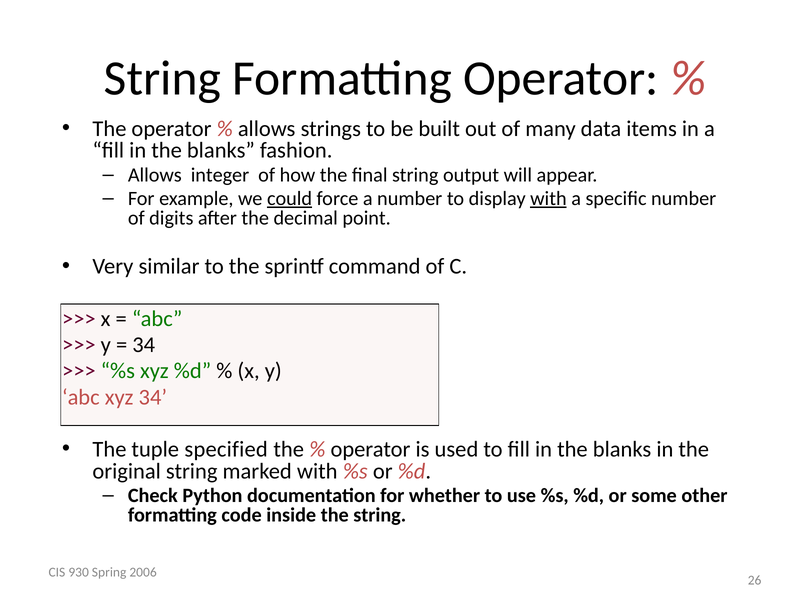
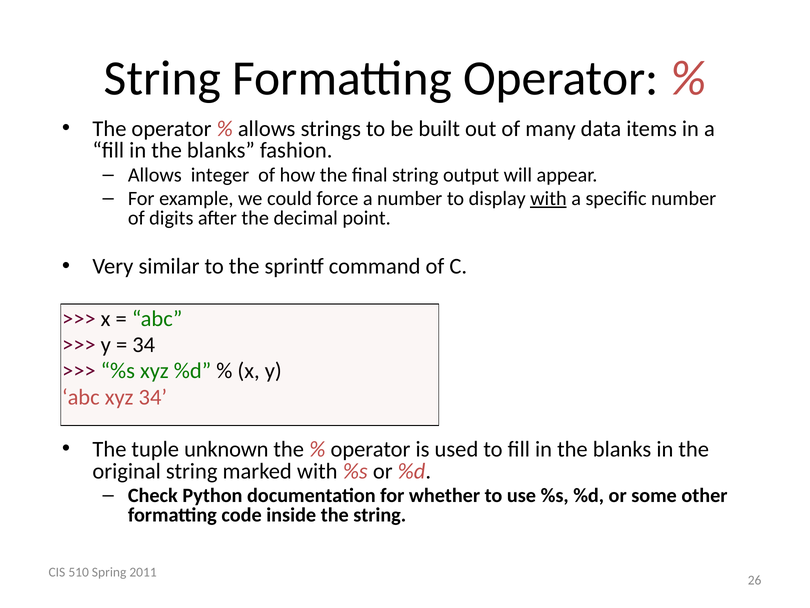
could underline: present -> none (290, 198)
specified: specified -> unknown (226, 449)
930: 930 -> 510 (79, 572)
2006: 2006 -> 2011 (143, 572)
